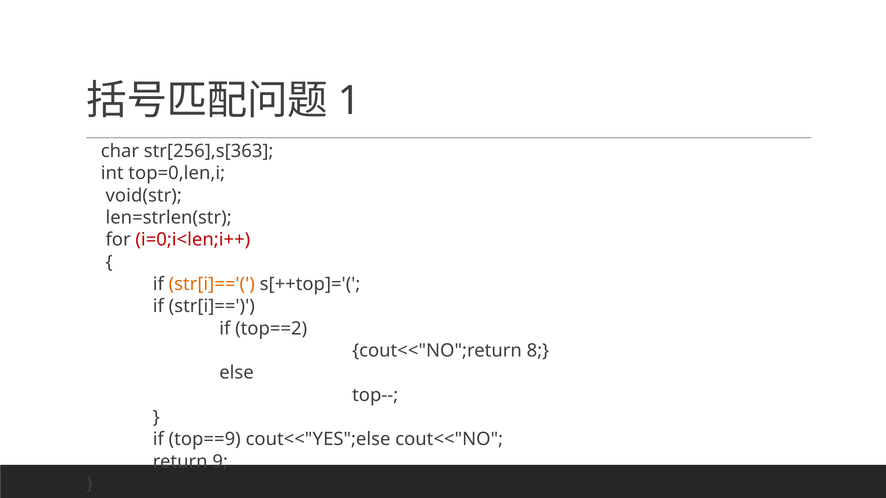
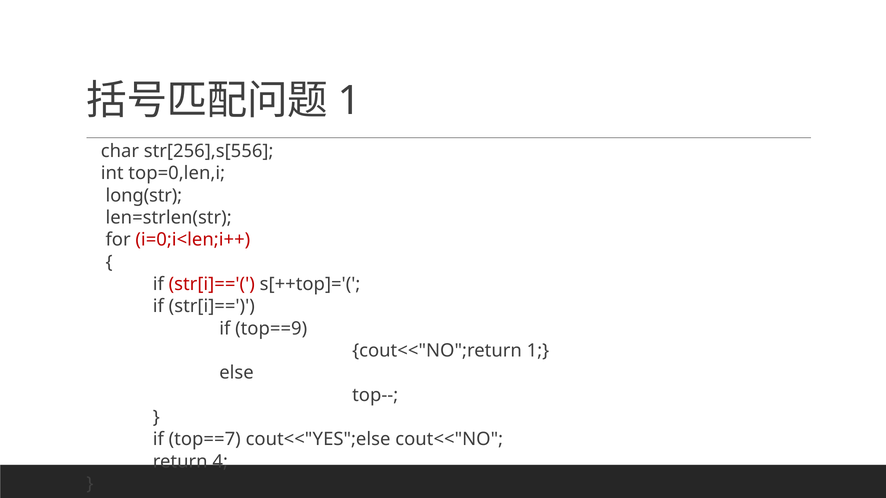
str[256],s[363: str[256],s[363 -> str[256],s[556 (209, 151)
void(str: void(str -> long(str (144, 196)
str[i]=='( colour: orange -> red (212, 284)
top==2: top==2 -> top==9 (271, 329)
cout<<"NO";return 8: 8 -> 1 (538, 351)
top==9: top==9 -> top==7 (205, 440)
9: 9 -> 4 (220, 462)
